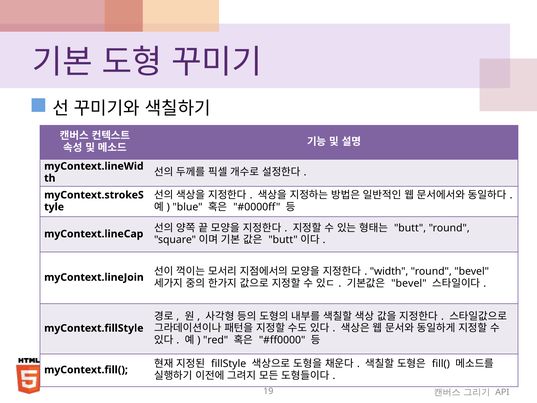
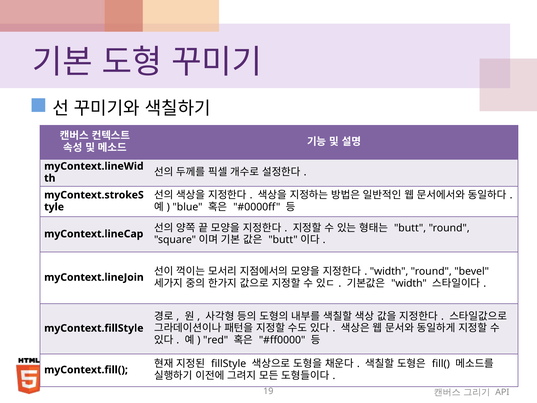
bevel: bevel -> width (409, 283)
